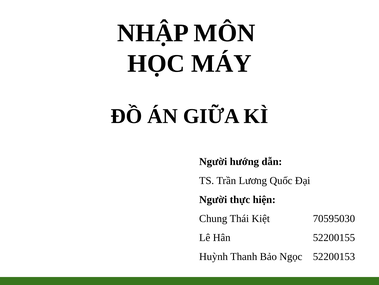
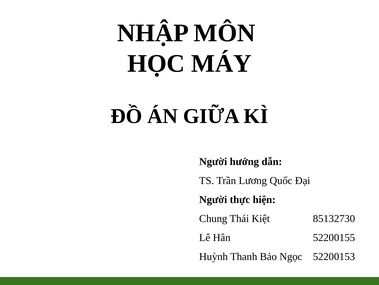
70595030: 70595030 -> 85132730 (334, 218)
